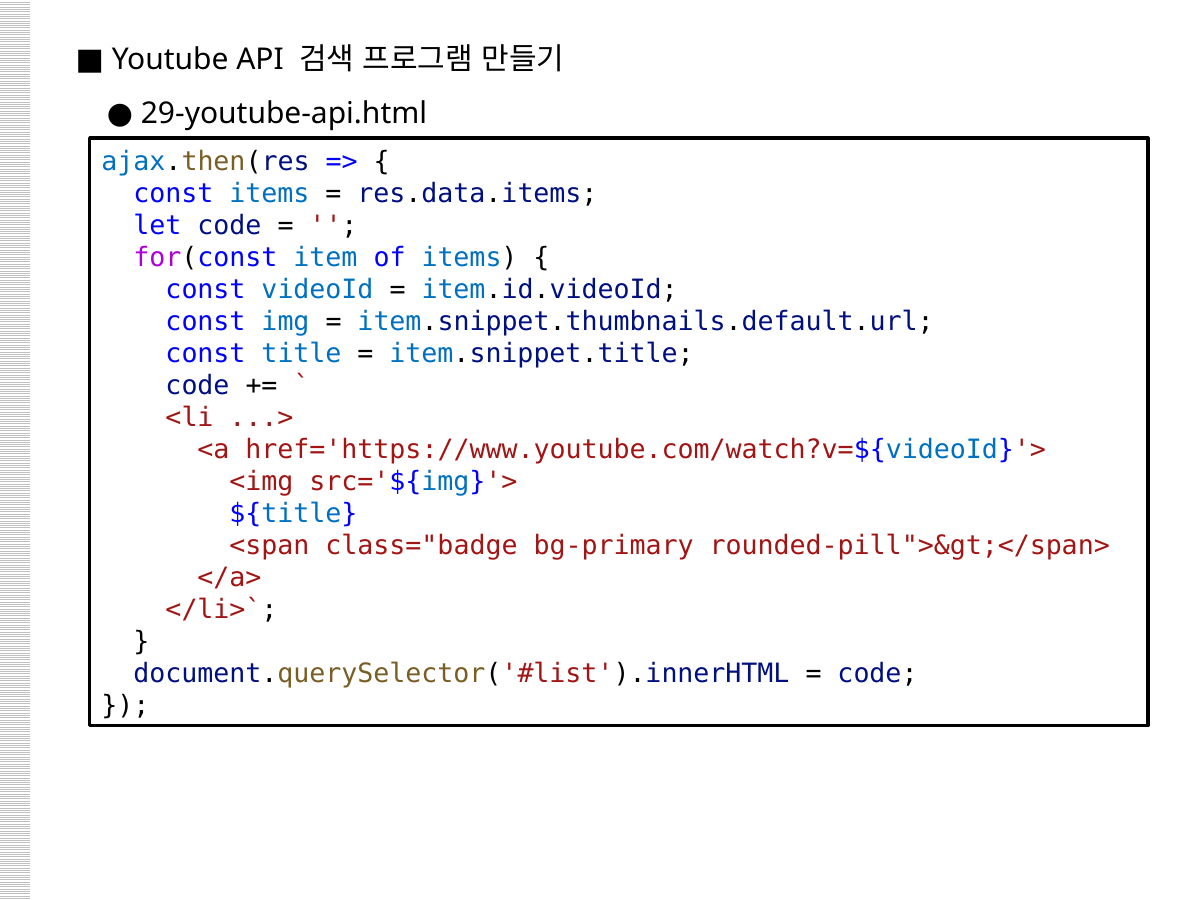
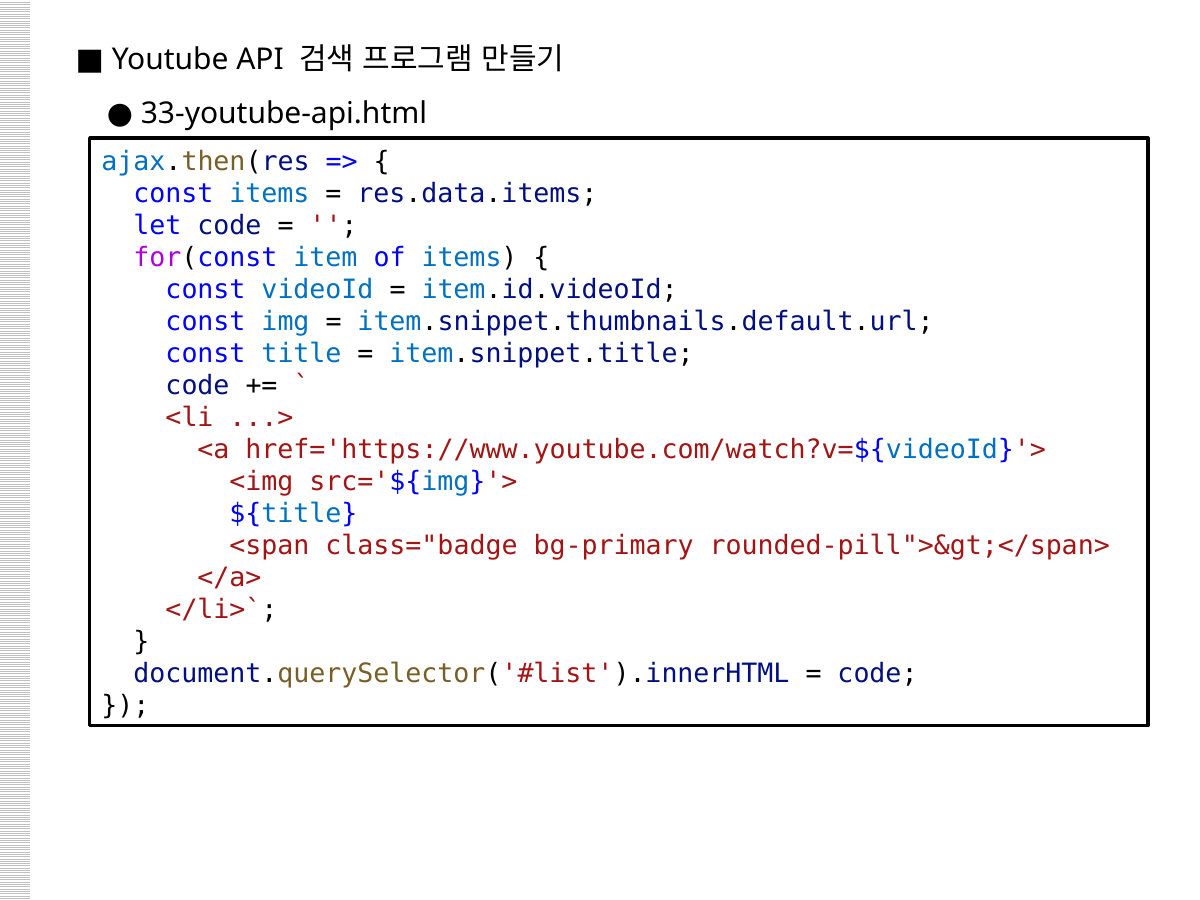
29-youtube-api.html: 29-youtube-api.html -> 33-youtube-api.html (284, 113)
